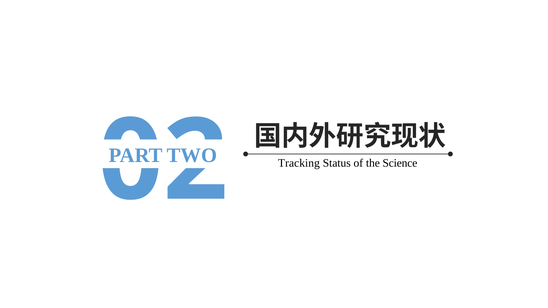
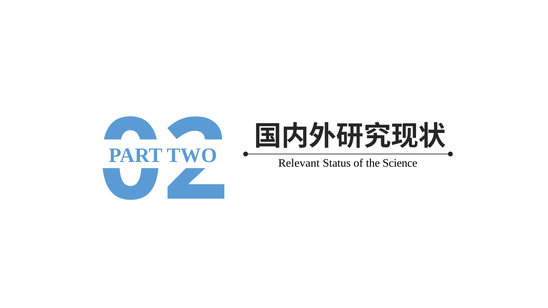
Tracking: Tracking -> Relevant (299, 163)
